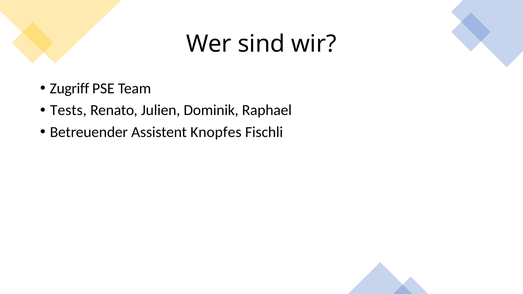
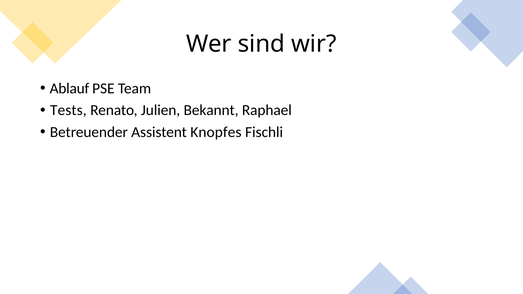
Zugriff: Zugriff -> Ablauf (69, 88)
Dominik: Dominik -> Bekannt (211, 110)
